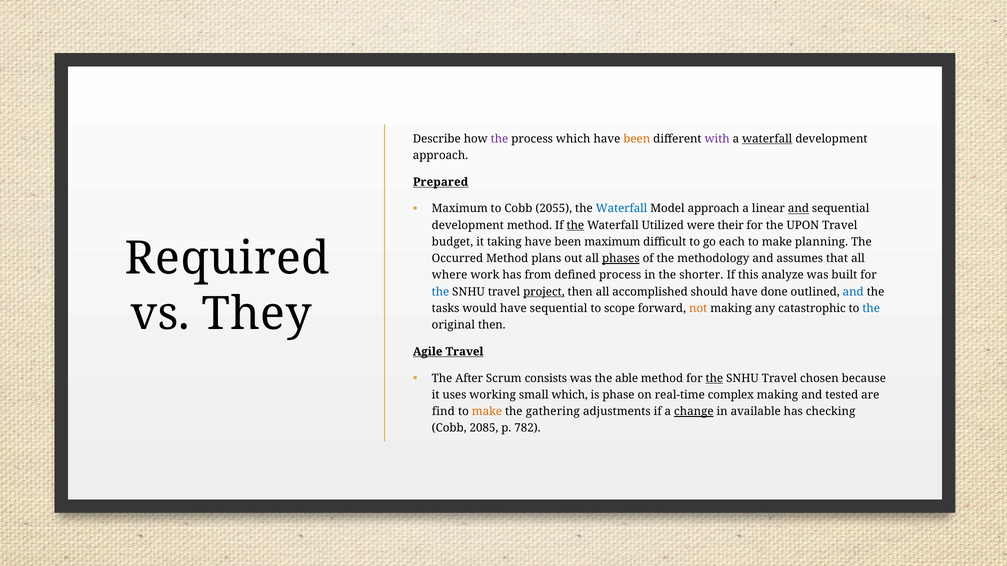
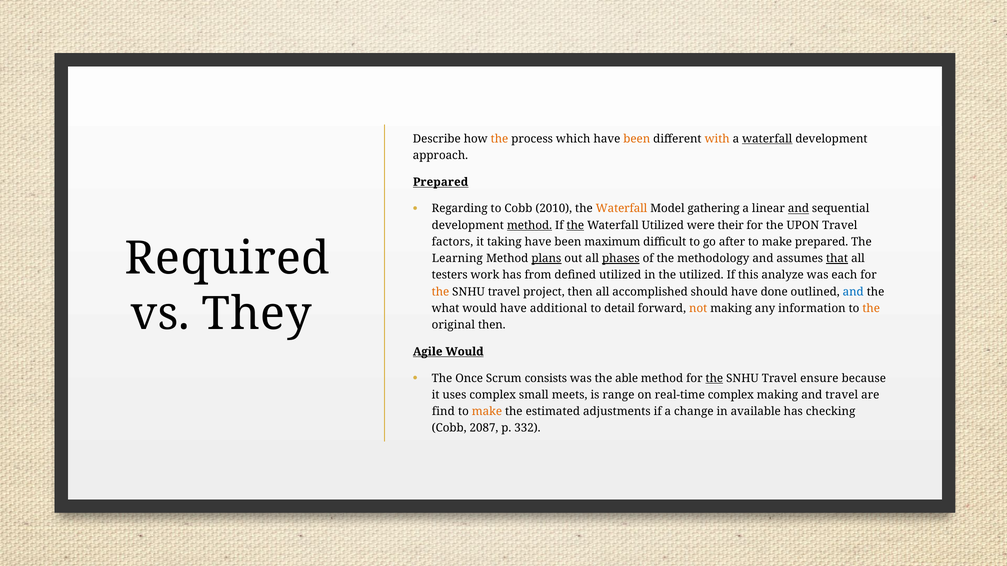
the colour: purple -> orange (499, 139)
with colour: purple -> orange (717, 139)
Maximum: Maximum -> Regarding (460, 209)
2055: 2055 -> 2010 (554, 209)
Waterfall colour: blue -> orange (622, 209)
Model approach: approach -> gathering (714, 209)
method underline: none -> present (529, 225)
budget: budget -> factors (452, 242)
each: each -> after (732, 242)
make planning: planning -> prepared (822, 242)
Occurred: Occurred -> Learning (457, 259)
plans underline: none -> present (546, 259)
that underline: none -> present (837, 259)
where: where -> testers (450, 275)
defined process: process -> utilized (620, 275)
the shorter: shorter -> utilized (701, 275)
built: built -> each (844, 275)
the colour: blue -> orange (440, 292)
project underline: present -> none (544, 292)
tasks: tasks -> what (446, 309)
have sequential: sequential -> additional (559, 309)
scope: scope -> detail (620, 309)
catastrophic: catastrophic -> information (812, 309)
the colour: blue -> orange (871, 309)
Agile Travel: Travel -> Would (465, 352)
After: After -> Once (469, 379)
chosen: chosen -> ensure (819, 379)
uses working: working -> complex (493, 395)
small which: which -> meets (570, 395)
phase: phase -> range (618, 395)
and tested: tested -> travel (842, 395)
gathering: gathering -> estimated (553, 412)
change underline: present -> none (694, 412)
2085: 2085 -> 2087 (484, 428)
782: 782 -> 332 (527, 428)
